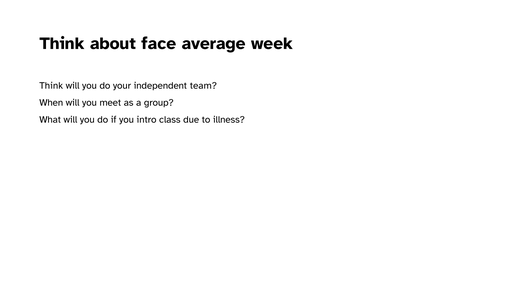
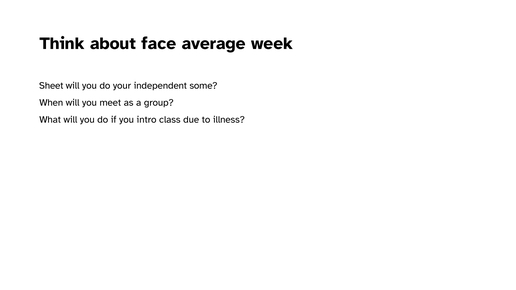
Think: Think -> Sheet (51, 86)
team: team -> some (203, 86)
